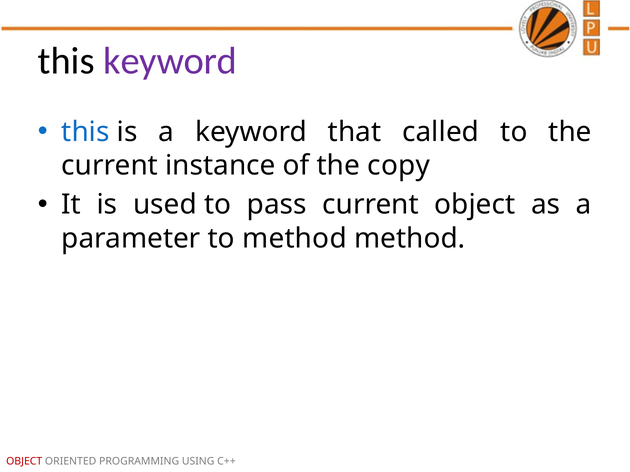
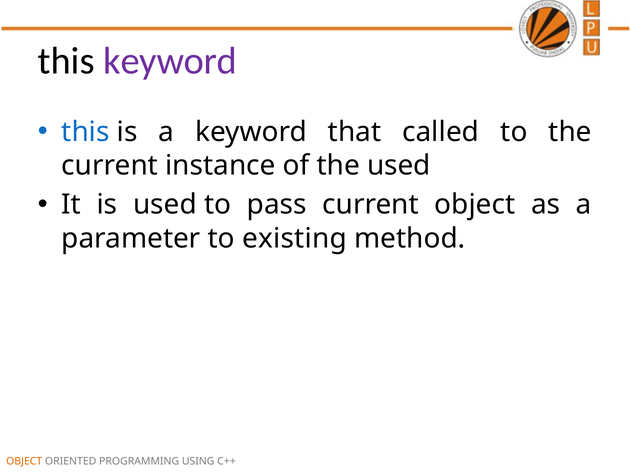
the copy: copy -> used (399, 166)
to method: method -> existing (294, 239)
OBJECT colour: red -> orange (24, 462)
